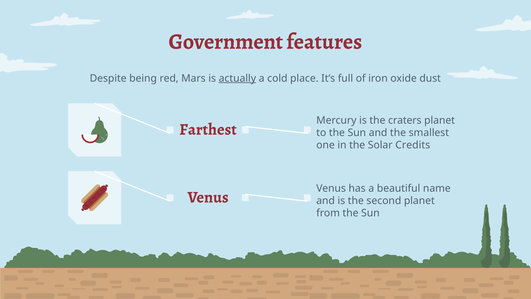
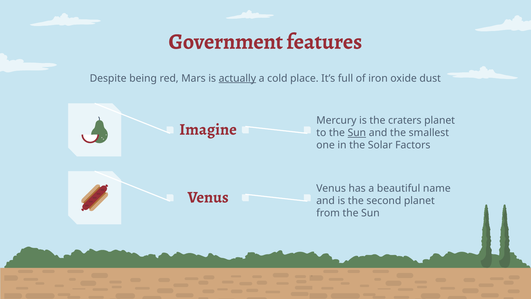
Farthest: Farthest -> Imagine (208, 129)
Sun underline: none -> present (357, 133)
Credits: Credits -> Factors (413, 145)
